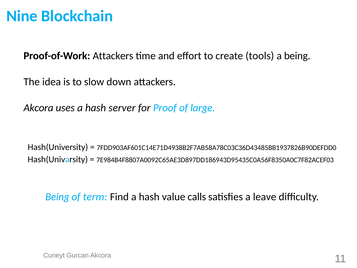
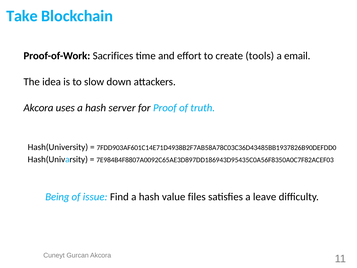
Nine: Nine -> Take (22, 16)
Proof-of-Work Attackers: Attackers -> Sacrifices (113, 56)
a being: being -> email (297, 56)
large: large -> truth (203, 108)
term: term -> issue (95, 197)
calls: calls -> files (197, 197)
